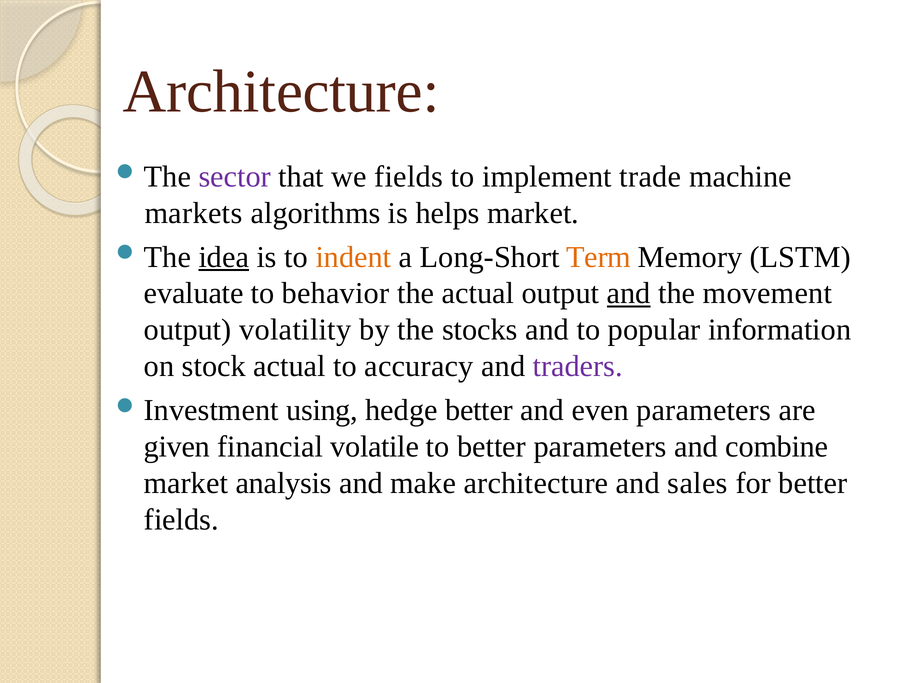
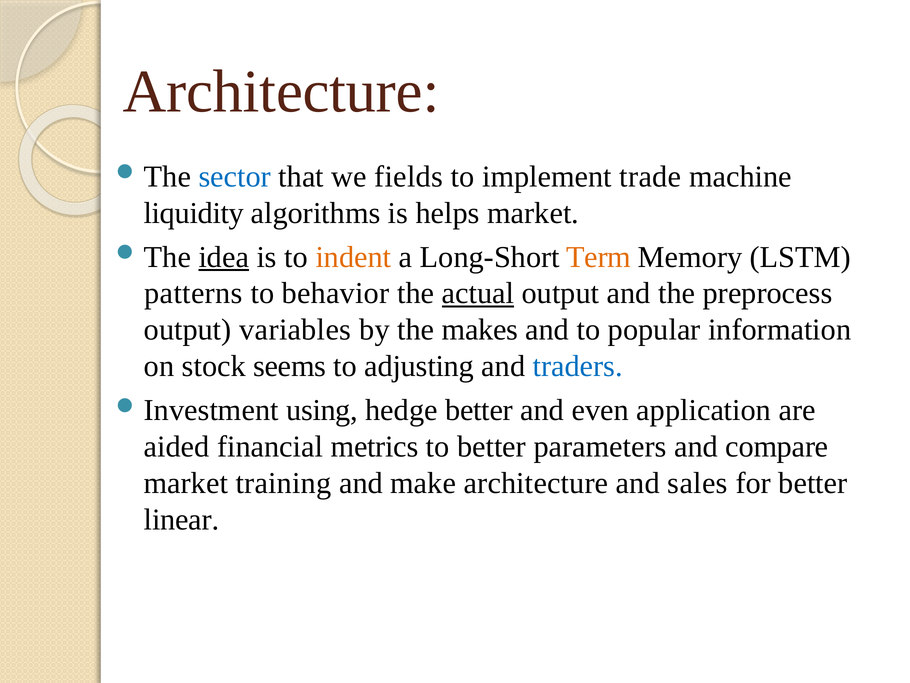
sector colour: purple -> blue (235, 176)
markets: markets -> liquidity (194, 213)
evaluate: evaluate -> patterns (193, 293)
actual underline: none -> present (478, 293)
and underline: present -> none (629, 293)
movement: movement -> preprocess (768, 293)
volatility: volatility -> variables (295, 330)
stocks: stocks -> makes (480, 330)
stock actual: actual -> seems (290, 366)
accuracy: accuracy -> adjusting (419, 366)
traders colour: purple -> blue (578, 366)
even parameters: parameters -> application (704, 410)
given: given -> aided (177, 446)
volatile: volatile -> metrics (375, 446)
combine: combine -> compare (777, 446)
analysis: analysis -> training (283, 483)
fields: fields -> linear (182, 519)
